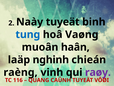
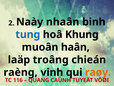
Naày tuyeät: tuyeät -> nhaân (63, 22)
Vaøng: Vaøng -> Khung (82, 34)
nghinh: nghinh -> troâng (51, 59)
raøy colour: purple -> orange (98, 72)
